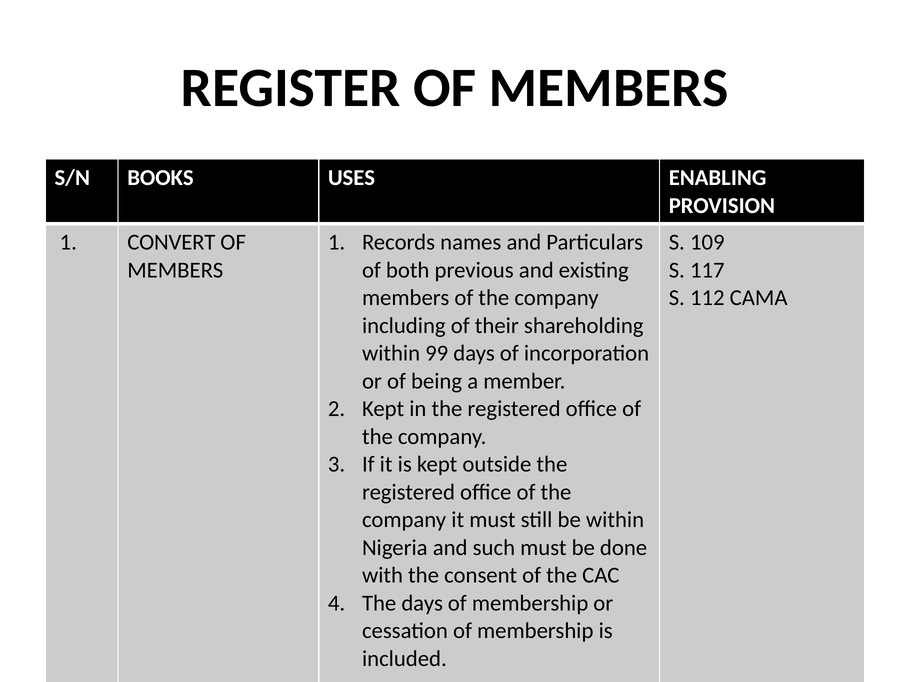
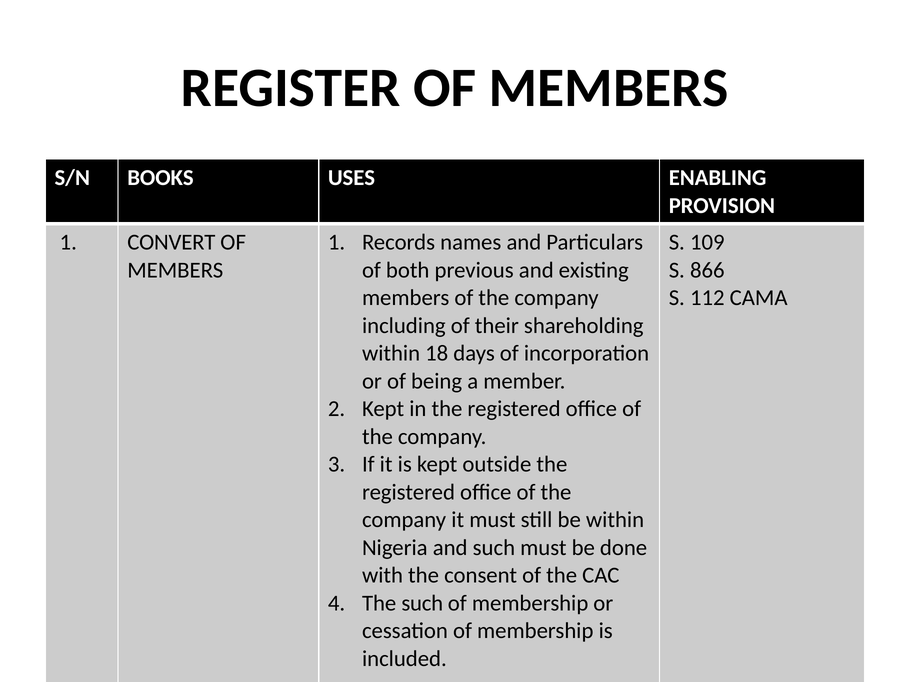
117: 117 -> 866 (707, 270)
99: 99 -> 18 (437, 354)
The days: days -> such (422, 604)
